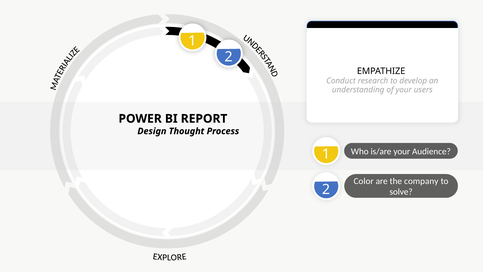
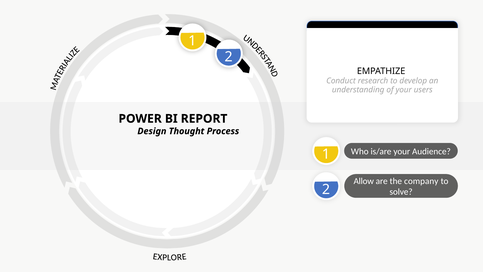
Color: Color -> Allow (364, 181)
